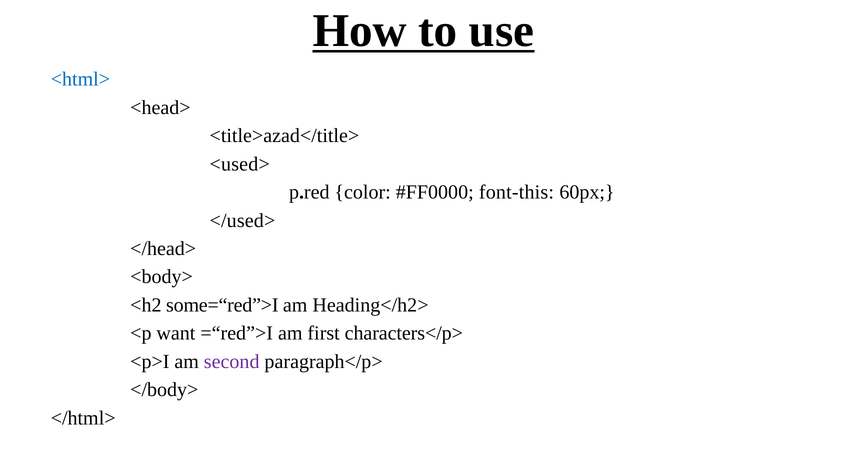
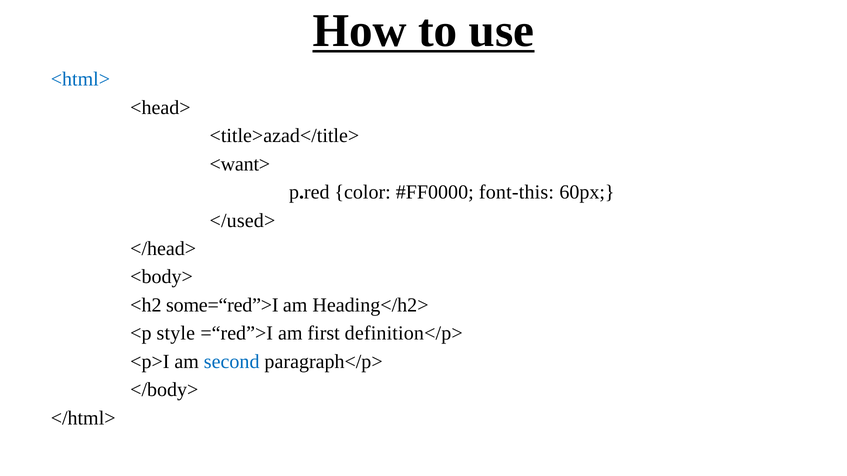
<used>: <used> -> <want> (240, 164)
want: want -> style (176, 334)
characters</p>: characters</p> -> definition</p> (404, 334)
second colour: purple -> blue (232, 362)
